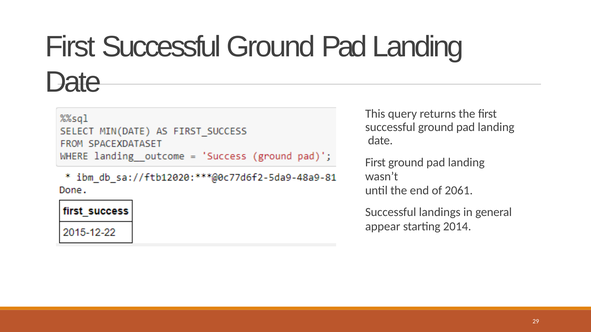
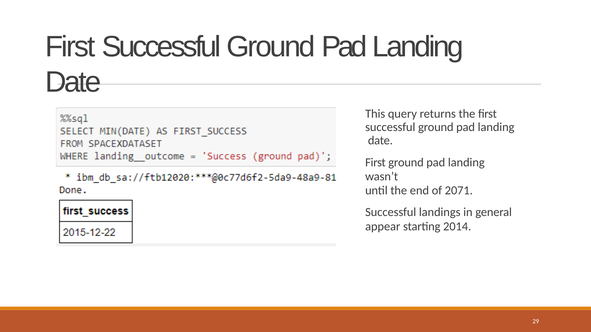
2061: 2061 -> 2071 (459, 191)
